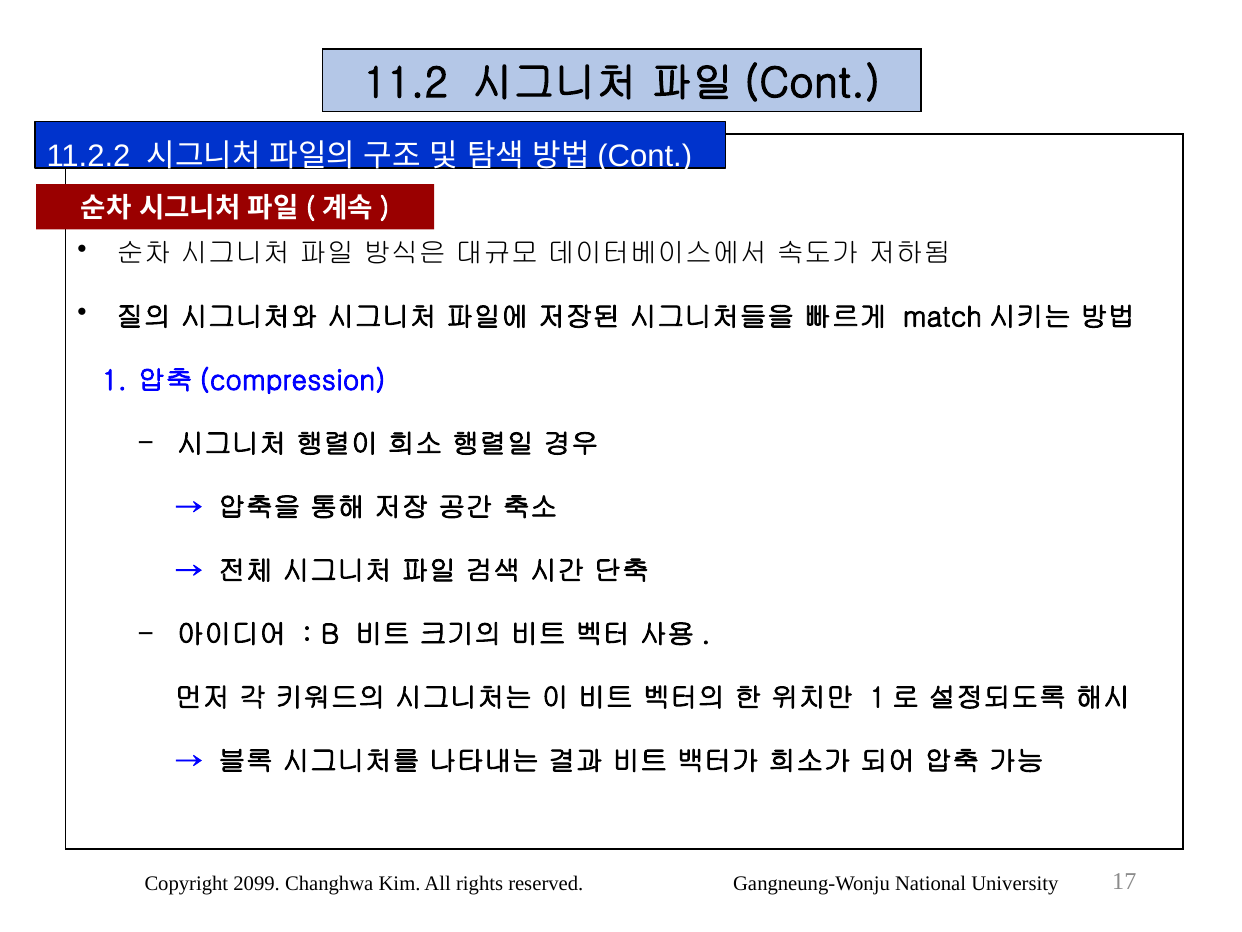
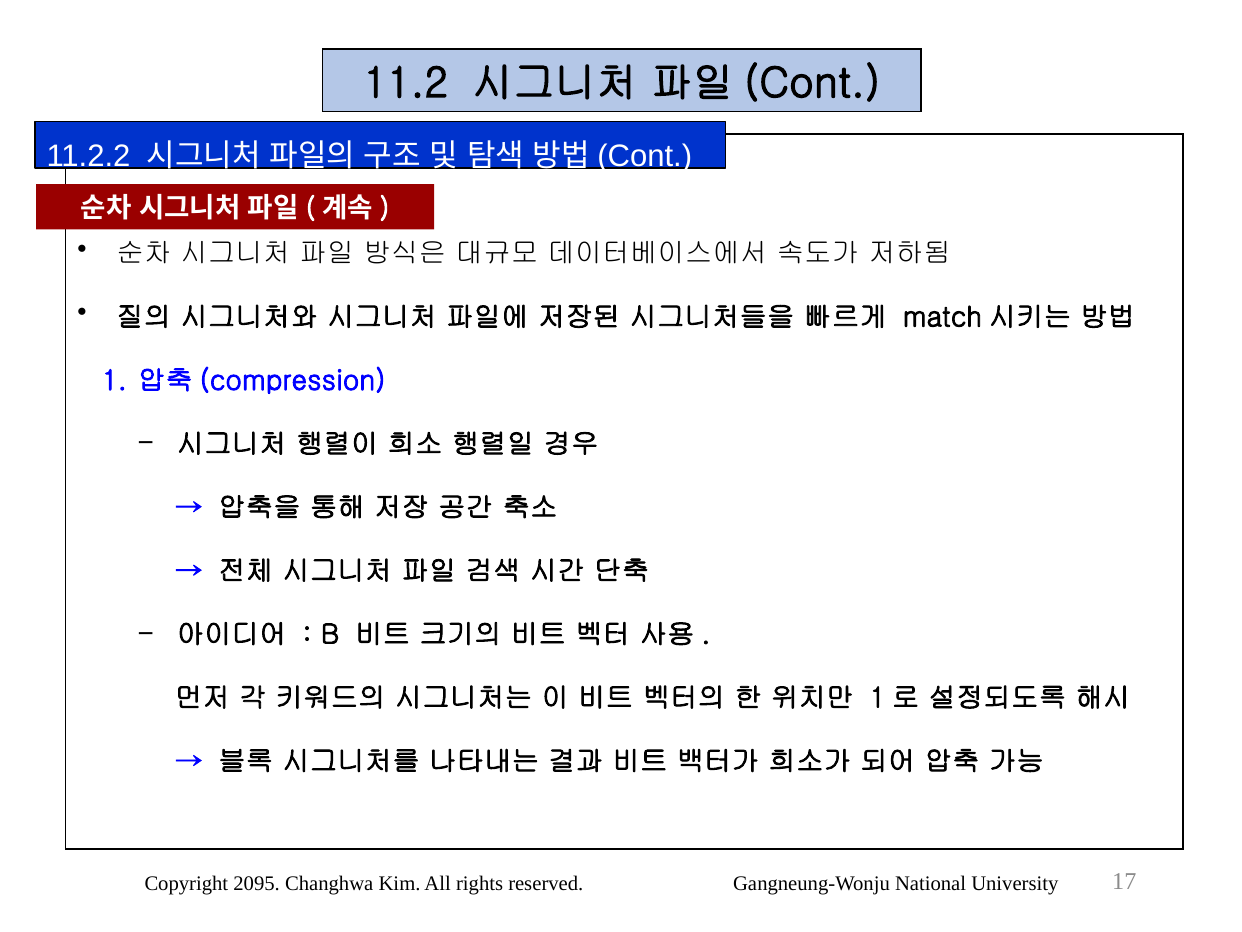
2099: 2099 -> 2095 (257, 883)
